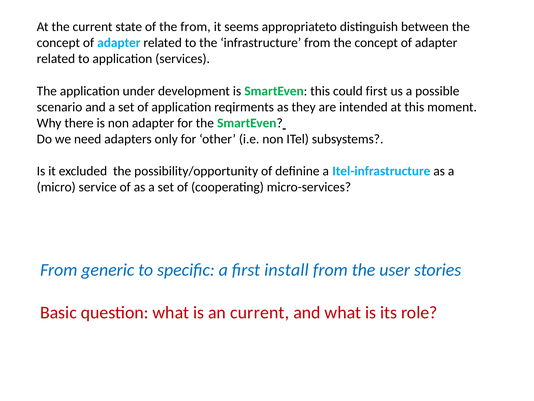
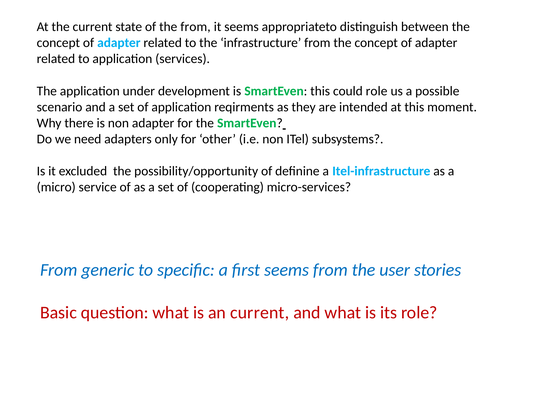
could first: first -> role (377, 91)
first install: install -> seems (287, 269)
